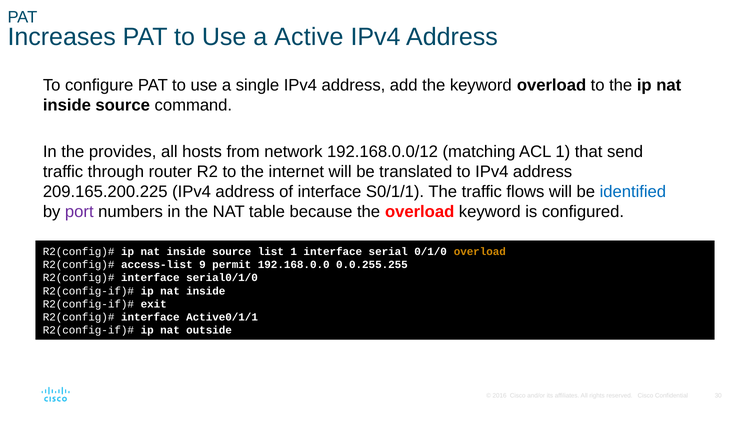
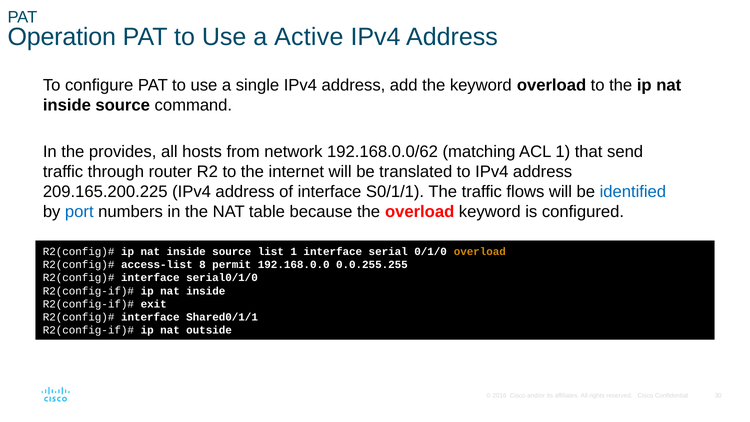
Increases: Increases -> Operation (62, 37)
192.168.0.0/12: 192.168.0.0/12 -> 192.168.0.0/62 (382, 152)
port colour: purple -> blue (79, 212)
9: 9 -> 8 (202, 265)
Active0/1/1: Active0/1/1 -> Shared0/1/1 (222, 317)
